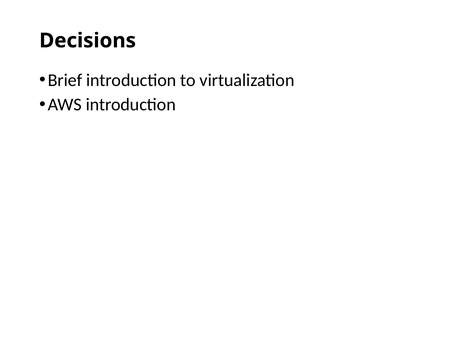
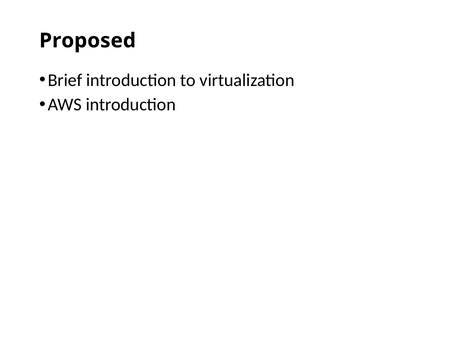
Decisions: Decisions -> Proposed (88, 41)
